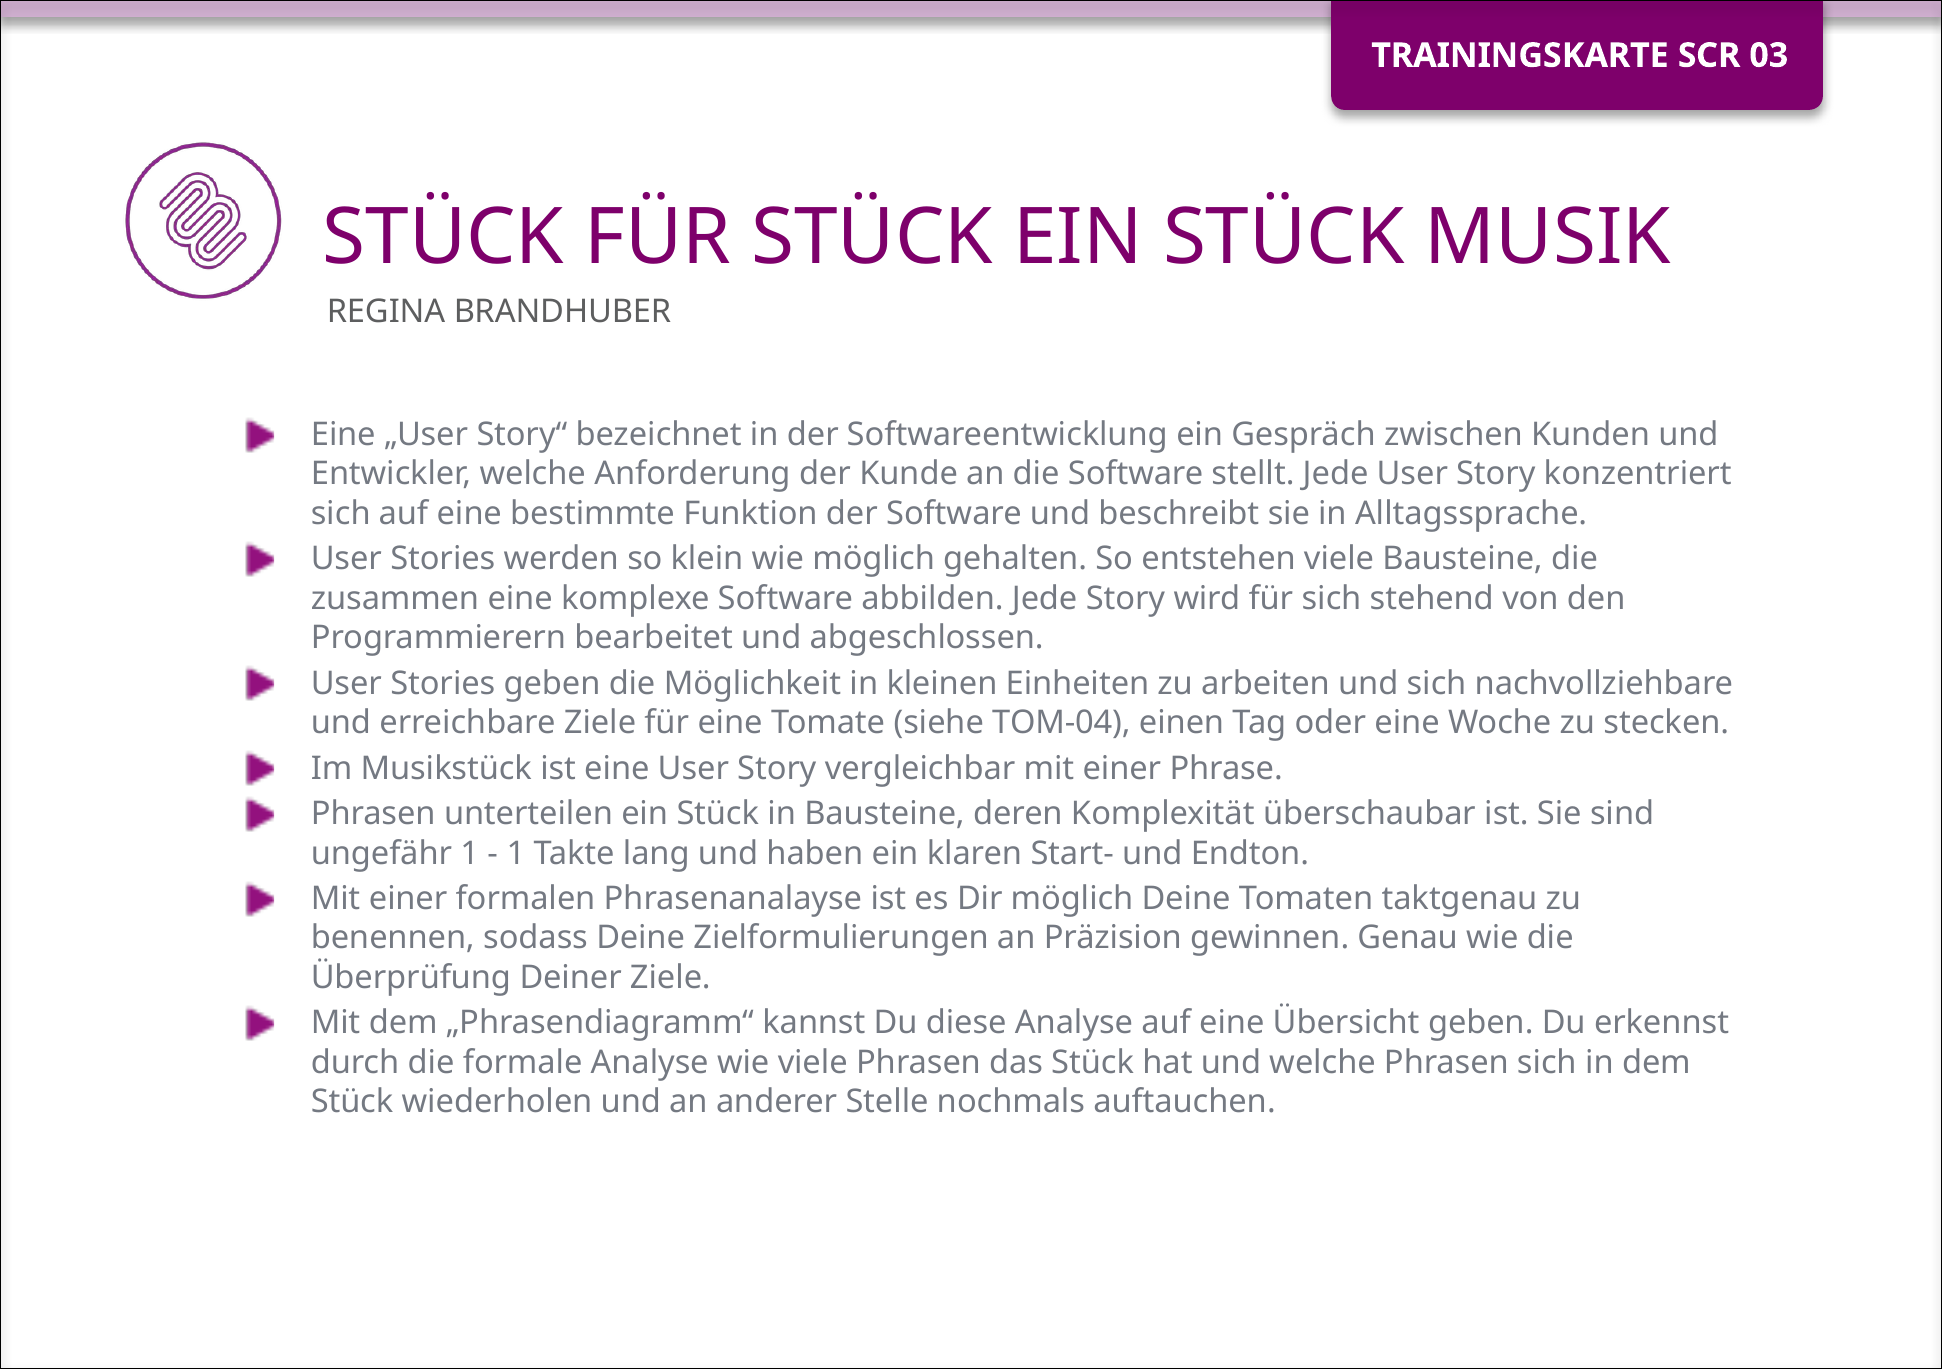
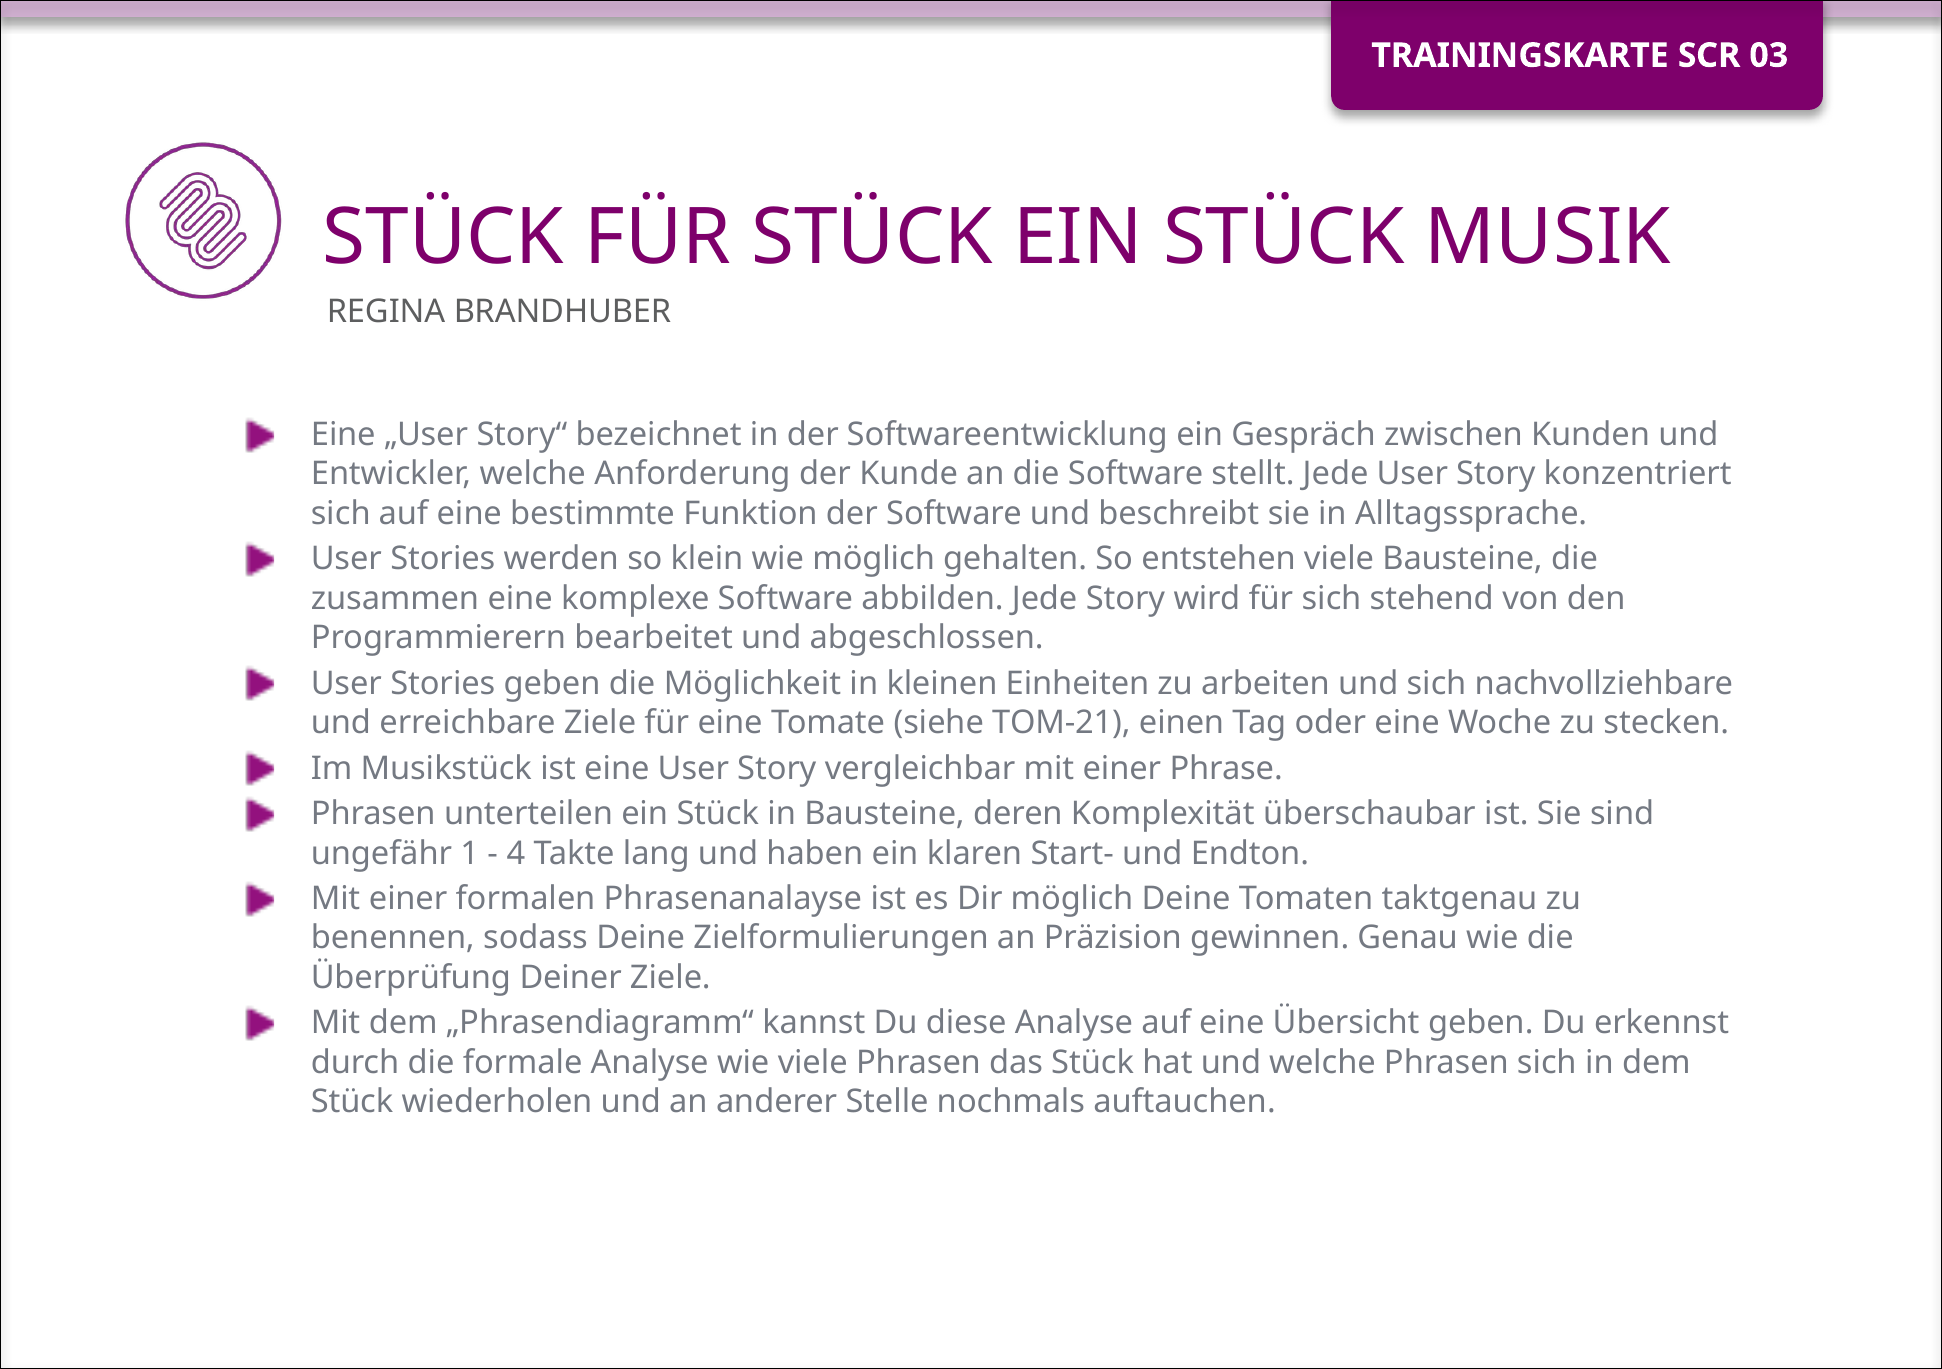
TOM-04: TOM-04 -> TOM-21 (1061, 722)
1: 1 -> 4 (516, 853)
